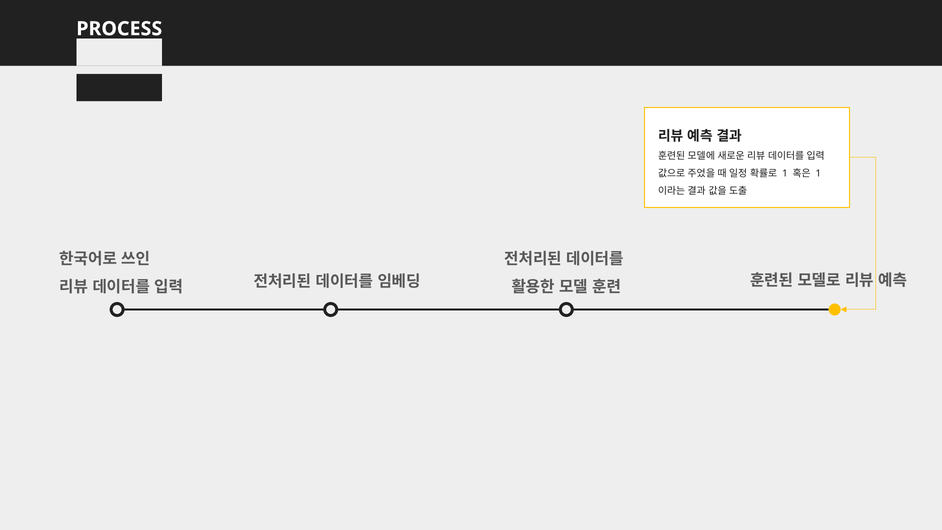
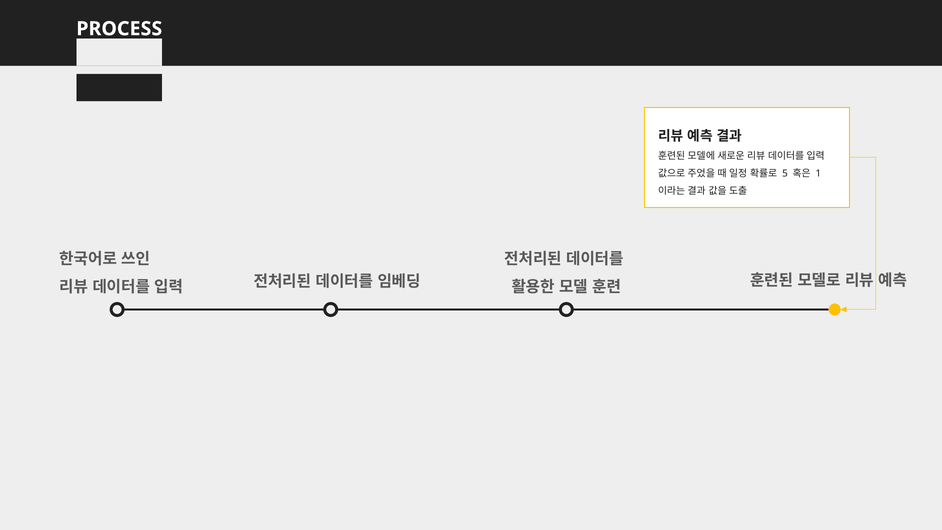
1: 1 -> 5 (785, 173)
